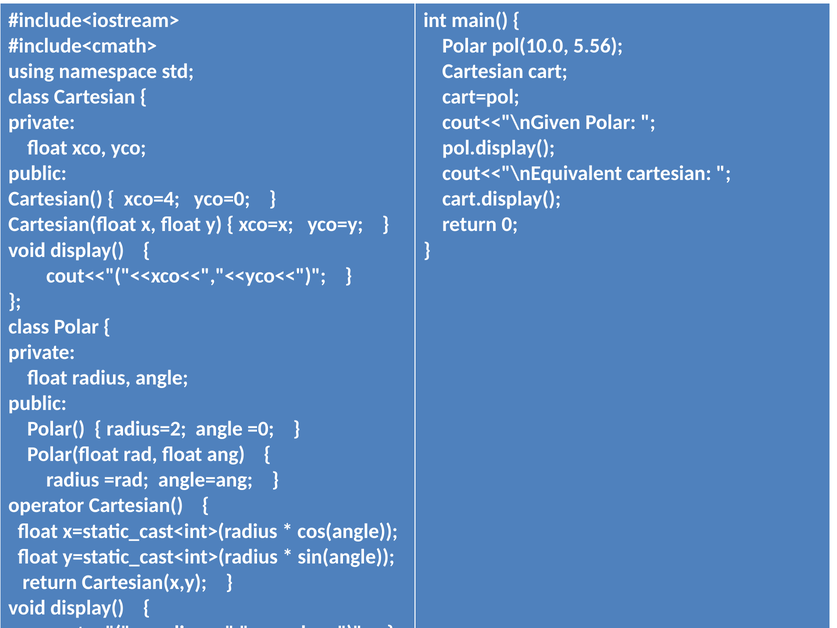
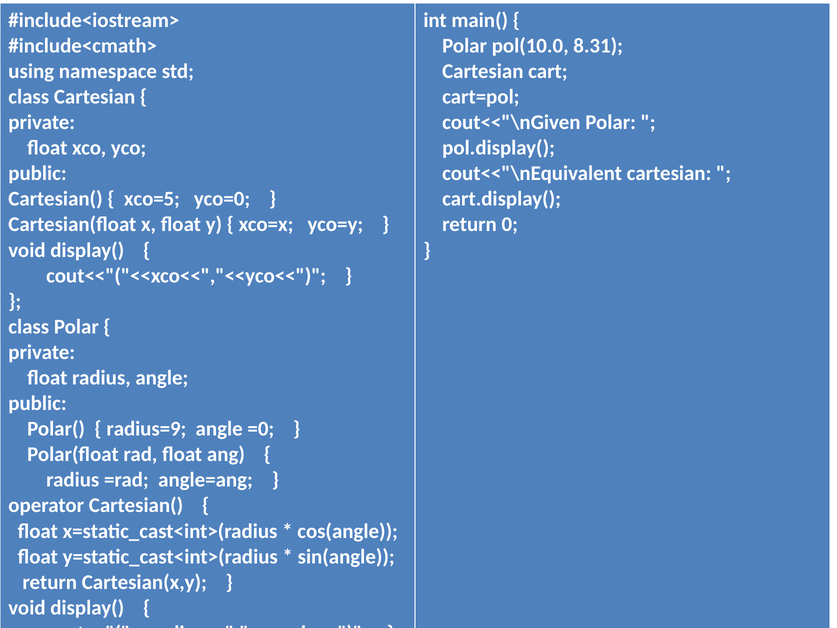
5.56: 5.56 -> 8.31 (598, 46)
xco=4: xco=4 -> xco=5 (152, 199)
radius=2: radius=2 -> radius=9 (146, 429)
